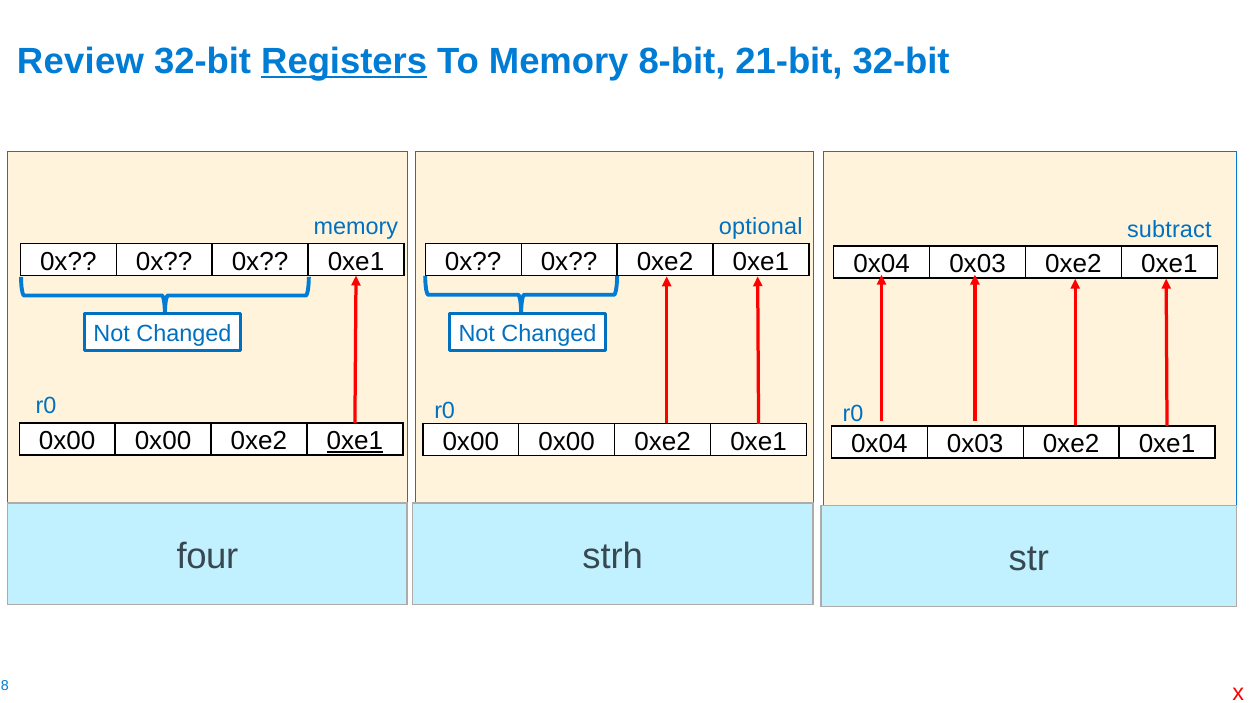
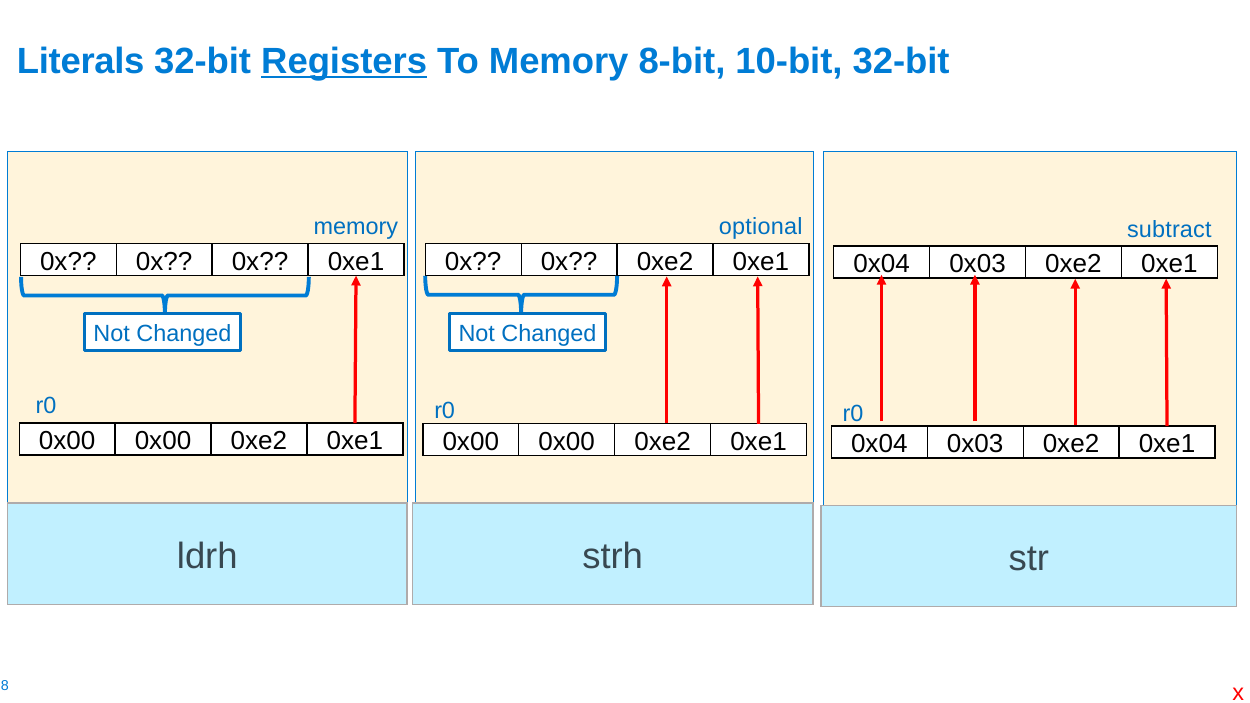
Review: Review -> Literals (81, 61)
21-bit: 21-bit -> 10-bit (789, 61)
0xe1 underline: present -> none (355, 441)
four: four -> ldrh (207, 556)
